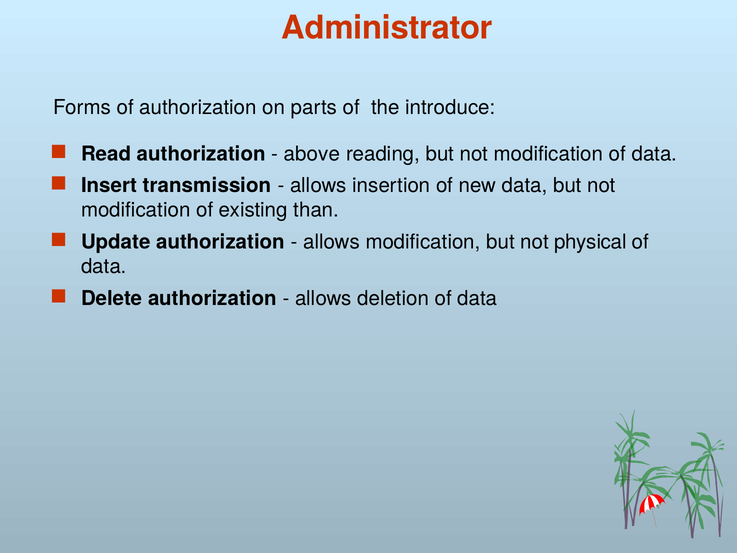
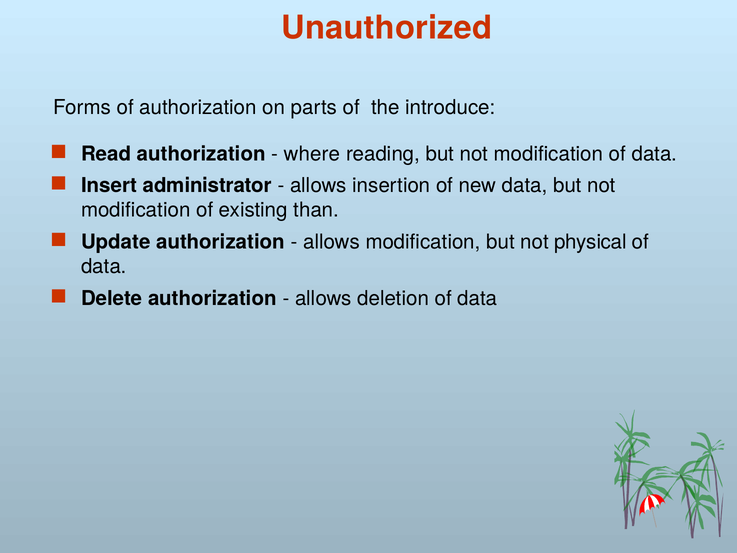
Administrator: Administrator -> Unauthorized (387, 28)
above: above -> where (312, 154)
transmission: transmission -> administrator (207, 185)
